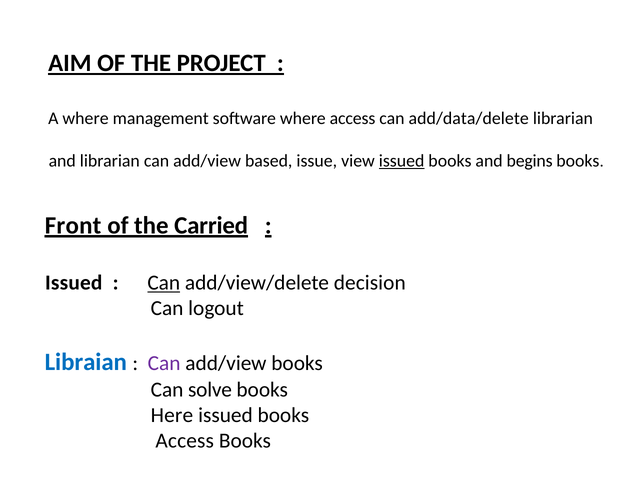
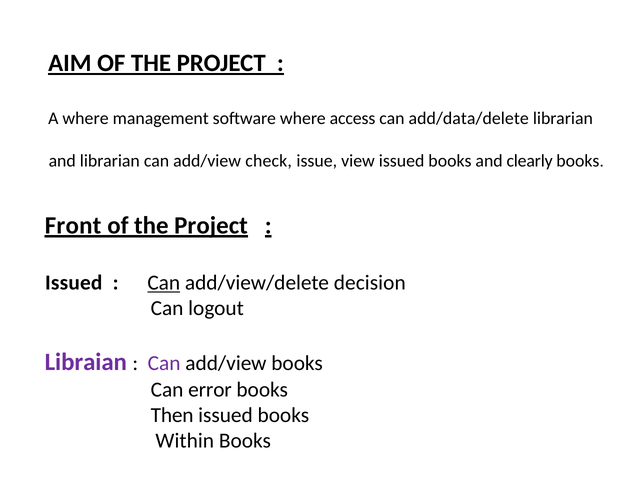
based: based -> check (269, 161)
issued underline: present -> none (402, 161)
begins: begins -> clearly (530, 161)
Carried: Carried -> Project (211, 225)
Libraian colour: blue -> purple (86, 362)
solve: solve -> error (210, 390)
Here: Here -> Then (172, 415)
Access: Access -> Within (185, 441)
